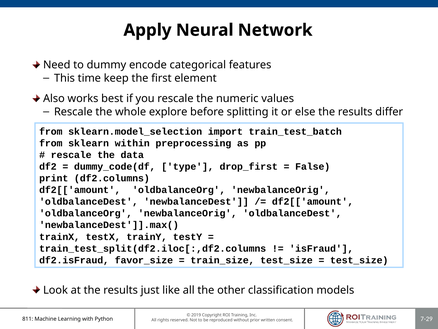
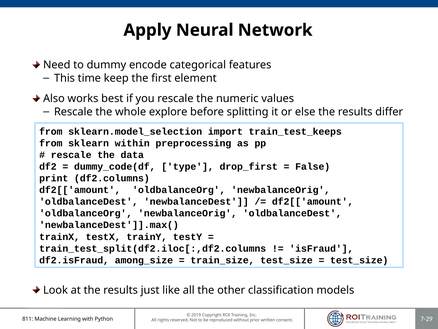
train_test_batch: train_test_batch -> train_test_keeps (295, 131)
favor_size: favor_size -> among_size (144, 260)
